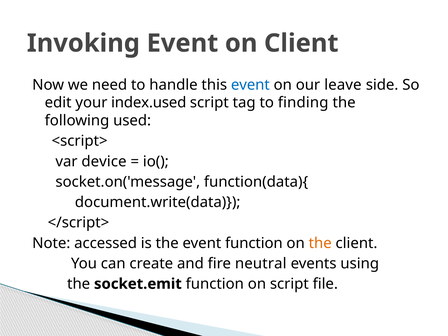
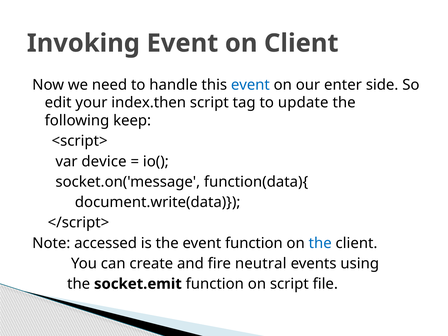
leave: leave -> enter (343, 85)
index.used: index.used -> index.then (149, 103)
finding: finding -> update (303, 103)
used: used -> keep (132, 121)
the colour: orange -> blue (320, 243)
